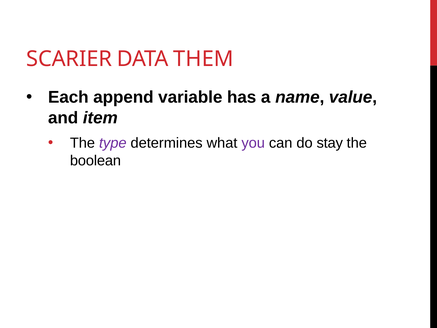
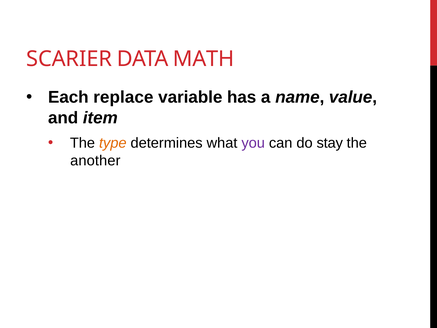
THEM: THEM -> MATH (204, 59)
append: append -> replace (123, 97)
type colour: purple -> orange (113, 143)
boolean: boolean -> another (95, 160)
